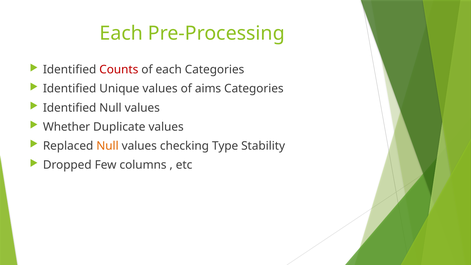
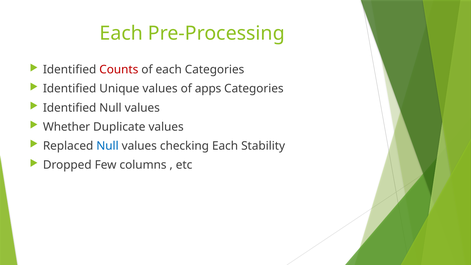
aims: aims -> apps (208, 89)
Null colour: orange -> blue (108, 146)
checking Type: Type -> Each (225, 146)
